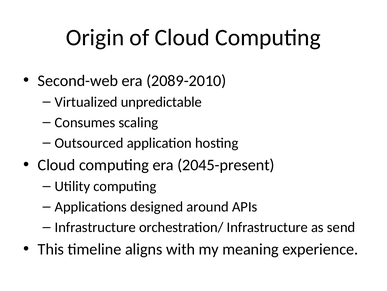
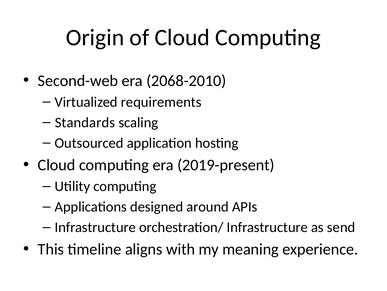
2089-2010: 2089-2010 -> 2068-2010 (186, 80)
unpredictable: unpredictable -> requirements (161, 102)
Consumes: Consumes -> Standards (85, 122)
2045-present: 2045-present -> 2019-present (226, 165)
